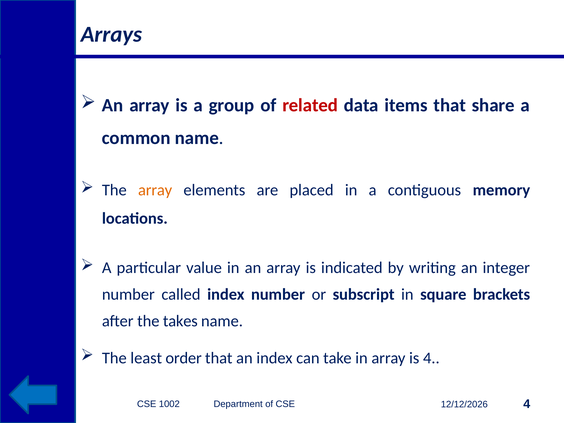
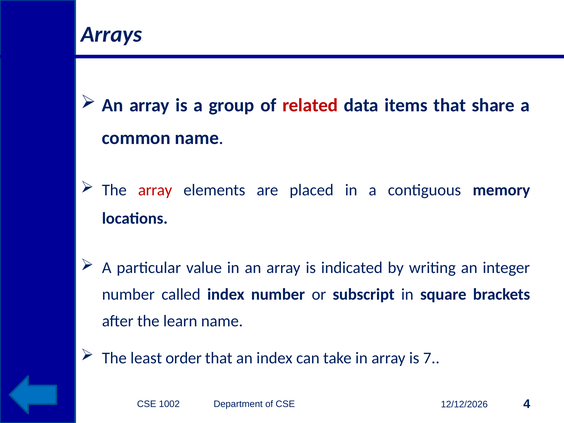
array colour: orange -> red (155, 190)
takes: takes -> learn (180, 321)
is 4: 4 -> 7 (431, 358)
